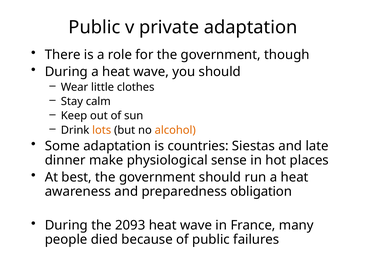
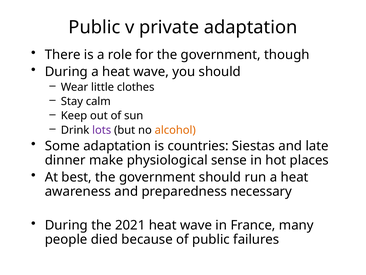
lots colour: orange -> purple (102, 130)
obligation: obligation -> necessary (261, 191)
2093: 2093 -> 2021 (130, 225)
